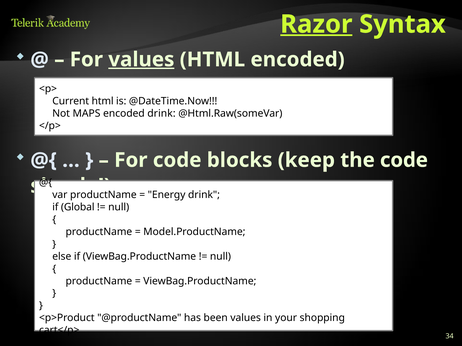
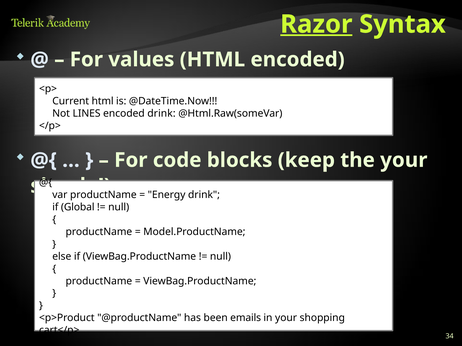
values underline: present -> none (141, 60)
MAPS: MAPS -> LINES (87, 114)
the code: code -> your (404, 160)
been values: values -> emails (246, 318)
